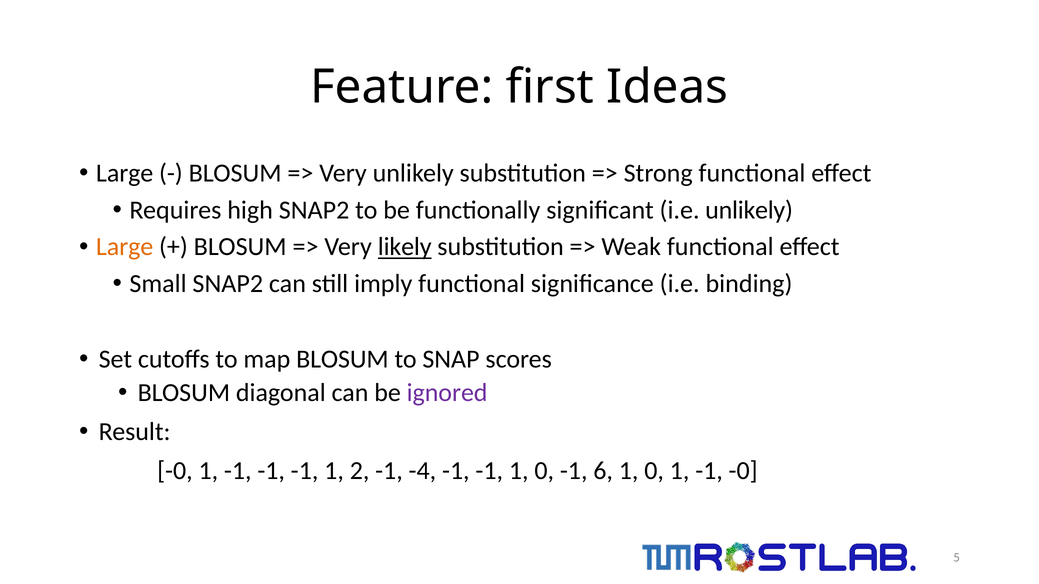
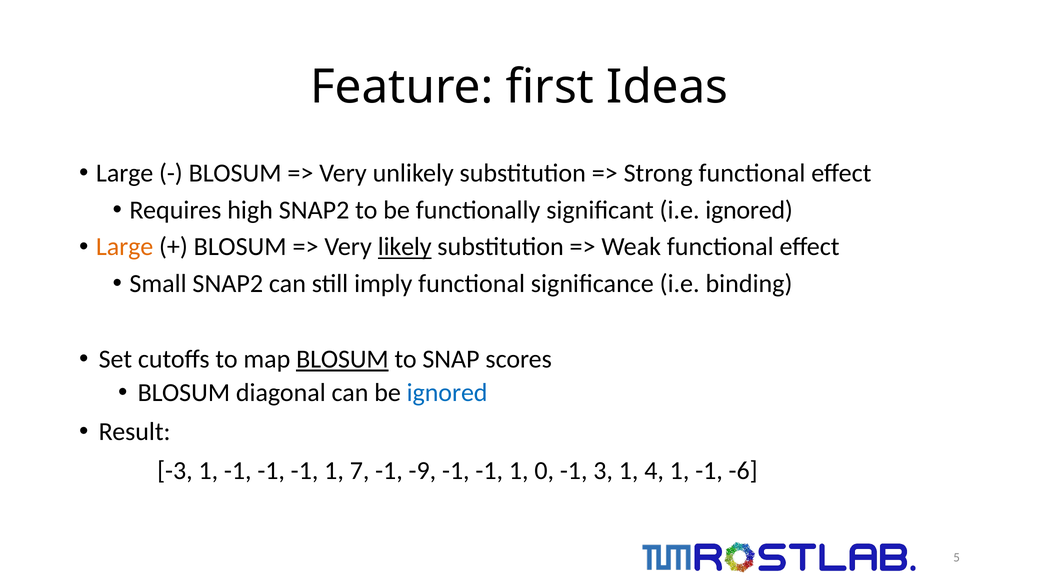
i.e unlikely: unlikely -> ignored (749, 210)
BLOSUM underline: none -> present (342, 360)
ignored colour: purple -> blue (447, 393)
-0: -0 -> -3 (175, 471)
2: 2 -> 7 (360, 471)
-4: -4 -> -9 (422, 471)
6: 6 -> 3 (603, 471)
0: 0 -> 4 (654, 471)
-1 -0: -0 -> -6 (743, 471)
